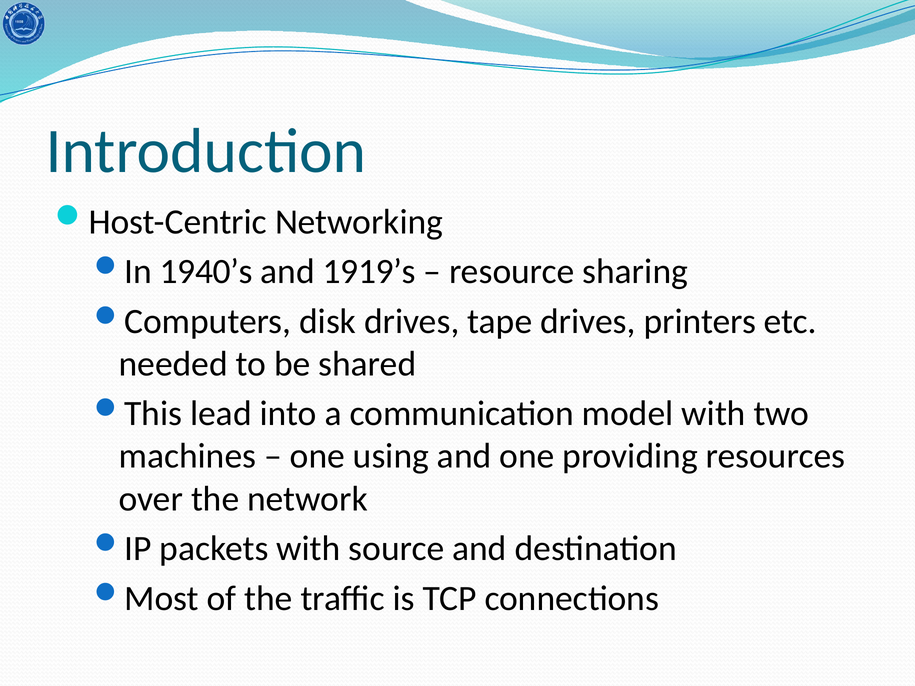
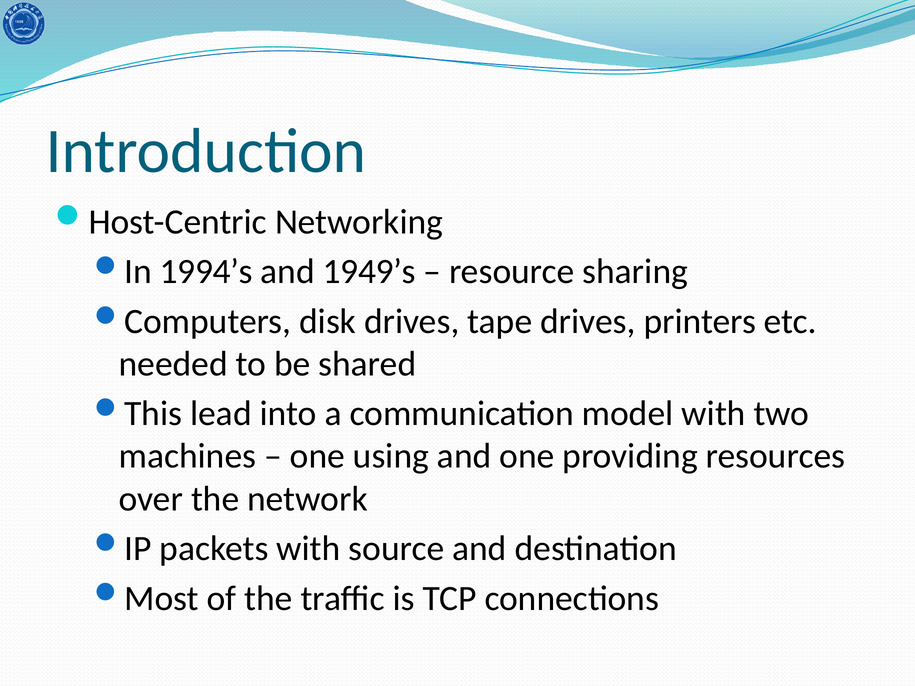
1940’s: 1940’s -> 1994’s (206, 272)
1919’s: 1919’s -> 1949’s (369, 272)
